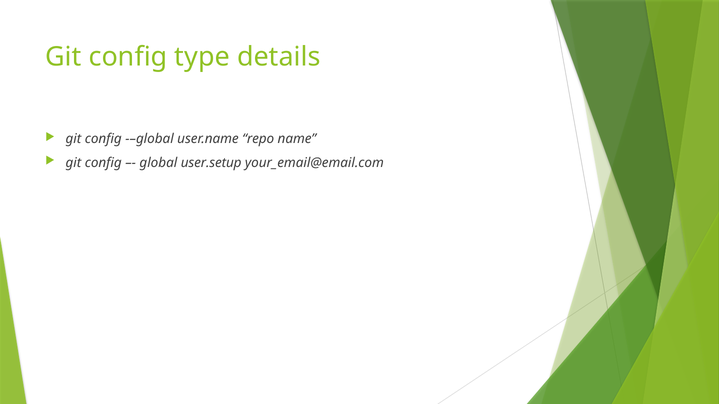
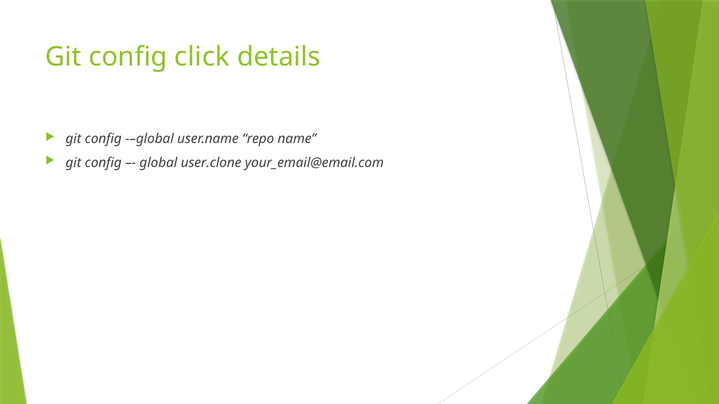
type: type -> click (202, 57)
user.setup: user.setup -> user.clone (211, 163)
